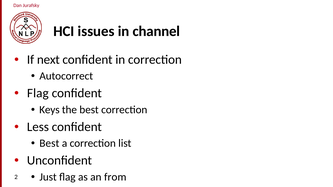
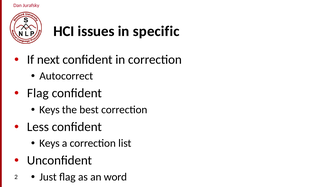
channel: channel -> specific (156, 31)
Best: Best -> Keys (49, 143)
from: from -> word (115, 177)
